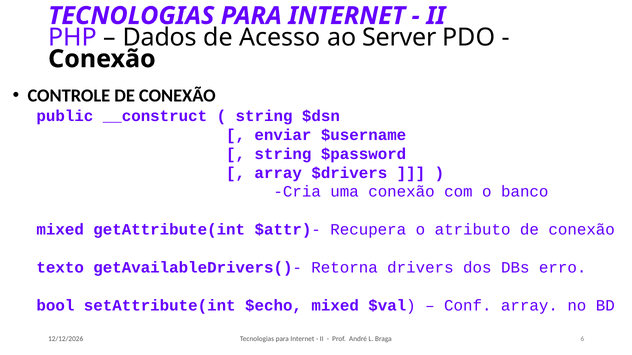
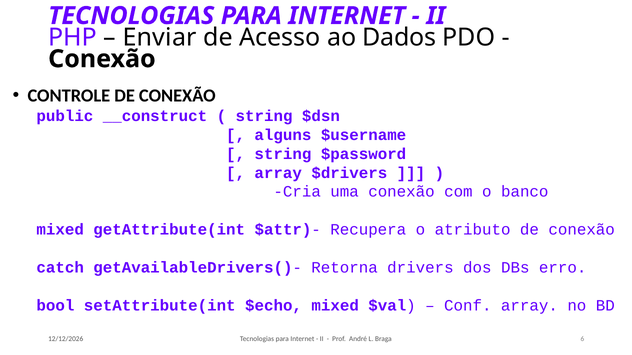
Dados: Dados -> Enviar (160, 37)
Server: Server -> Dados (399, 37)
enviar: enviar -> alguns (283, 135)
texto: texto -> catch (60, 268)
